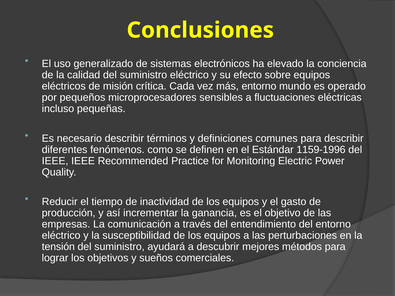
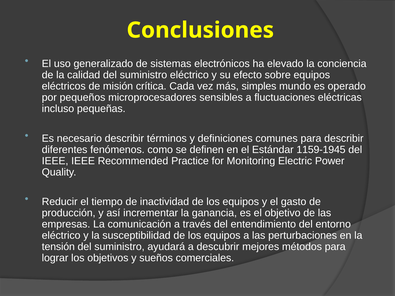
más entorno: entorno -> simples (259, 86)
1159-1996: 1159-1996 -> 1159-1945 (321, 150)
